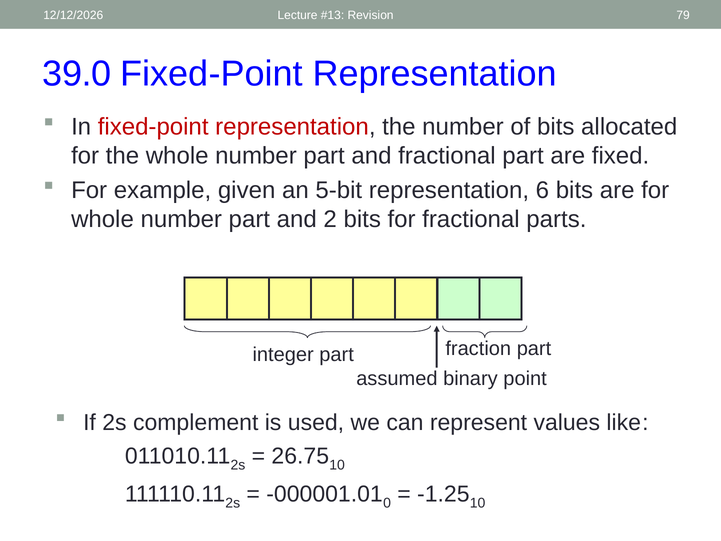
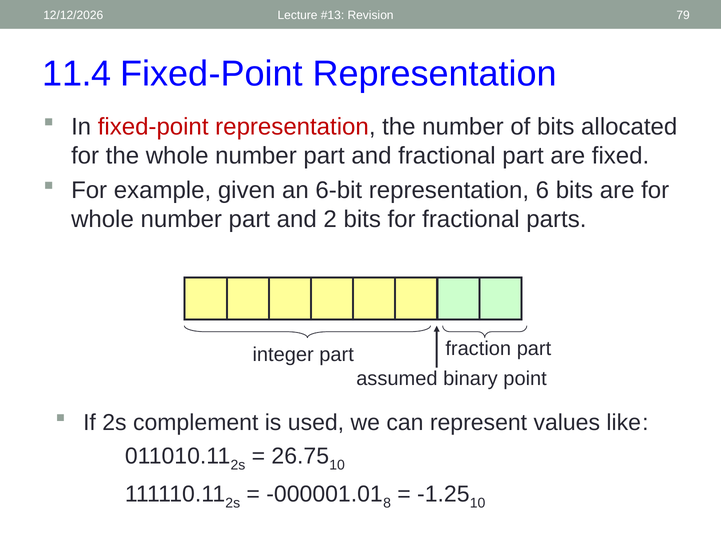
39.0: 39.0 -> 11.4 (77, 74)
5-bit: 5-bit -> 6-bit (339, 190)
0: 0 -> 8 (387, 503)
